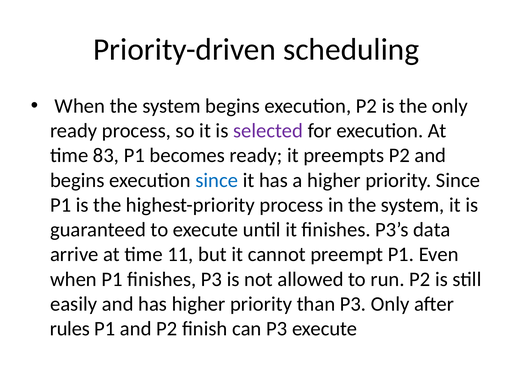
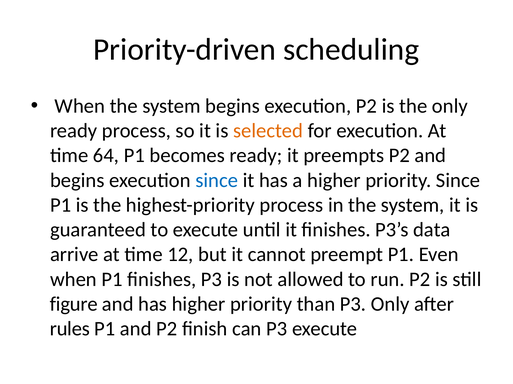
selected colour: purple -> orange (268, 131)
83: 83 -> 64 (106, 156)
11: 11 -> 12 (180, 255)
easily: easily -> figure (74, 305)
